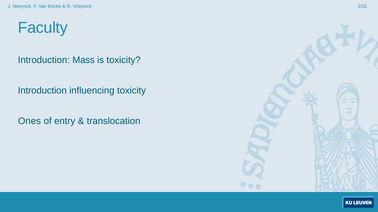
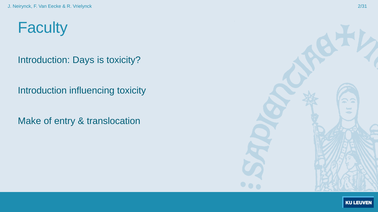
Mass: Mass -> Days (83, 60)
Ones: Ones -> Make (29, 121)
